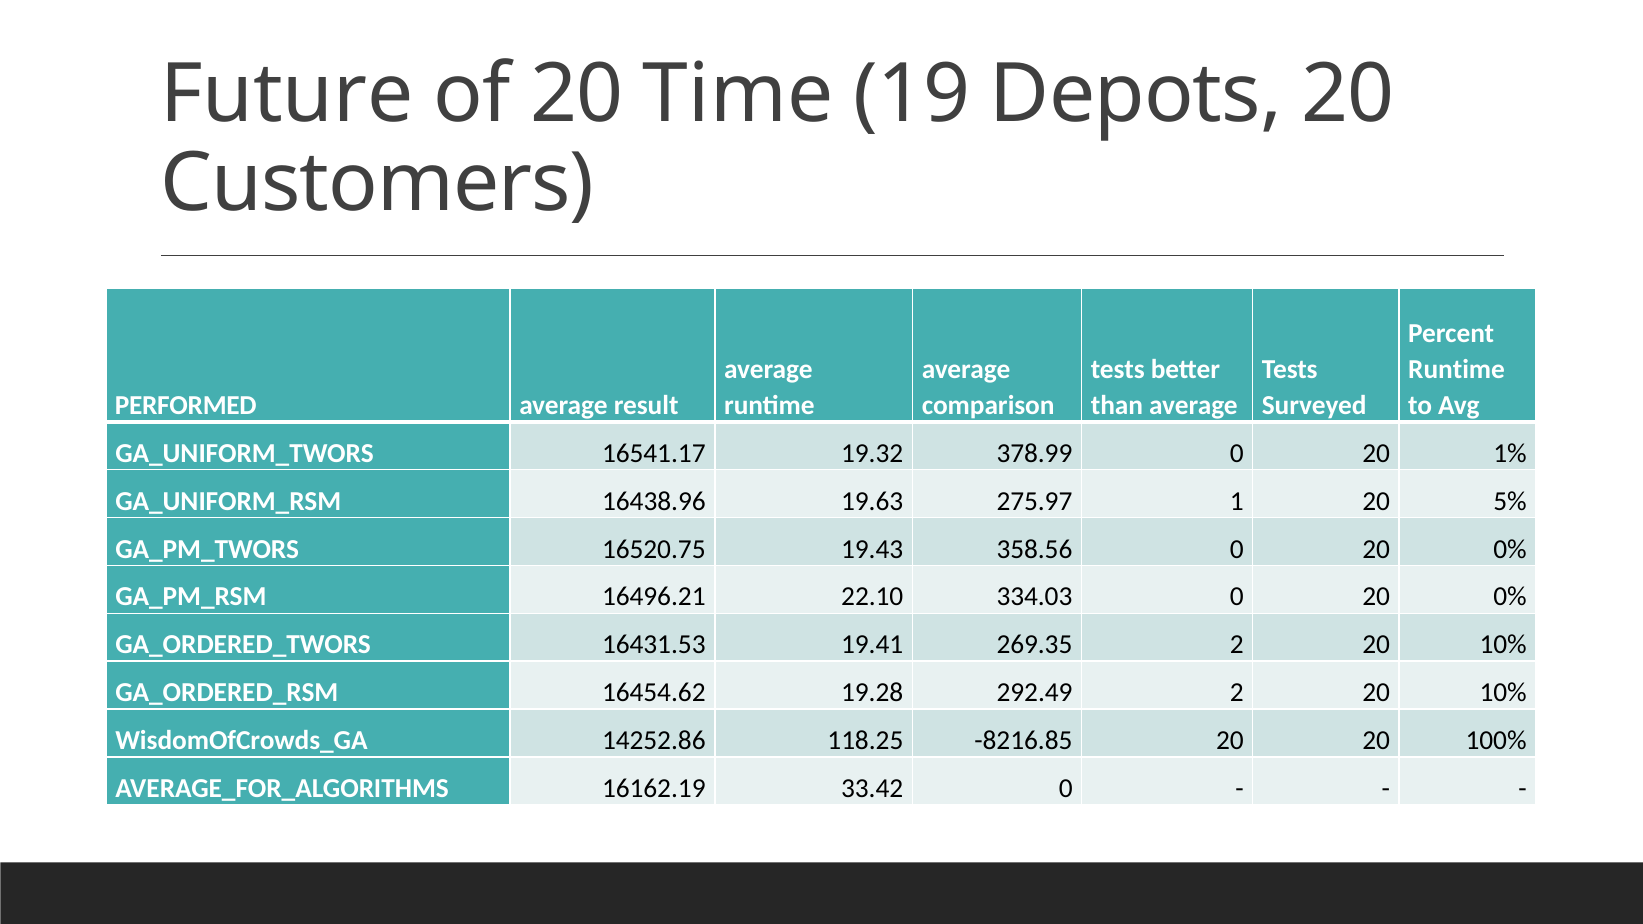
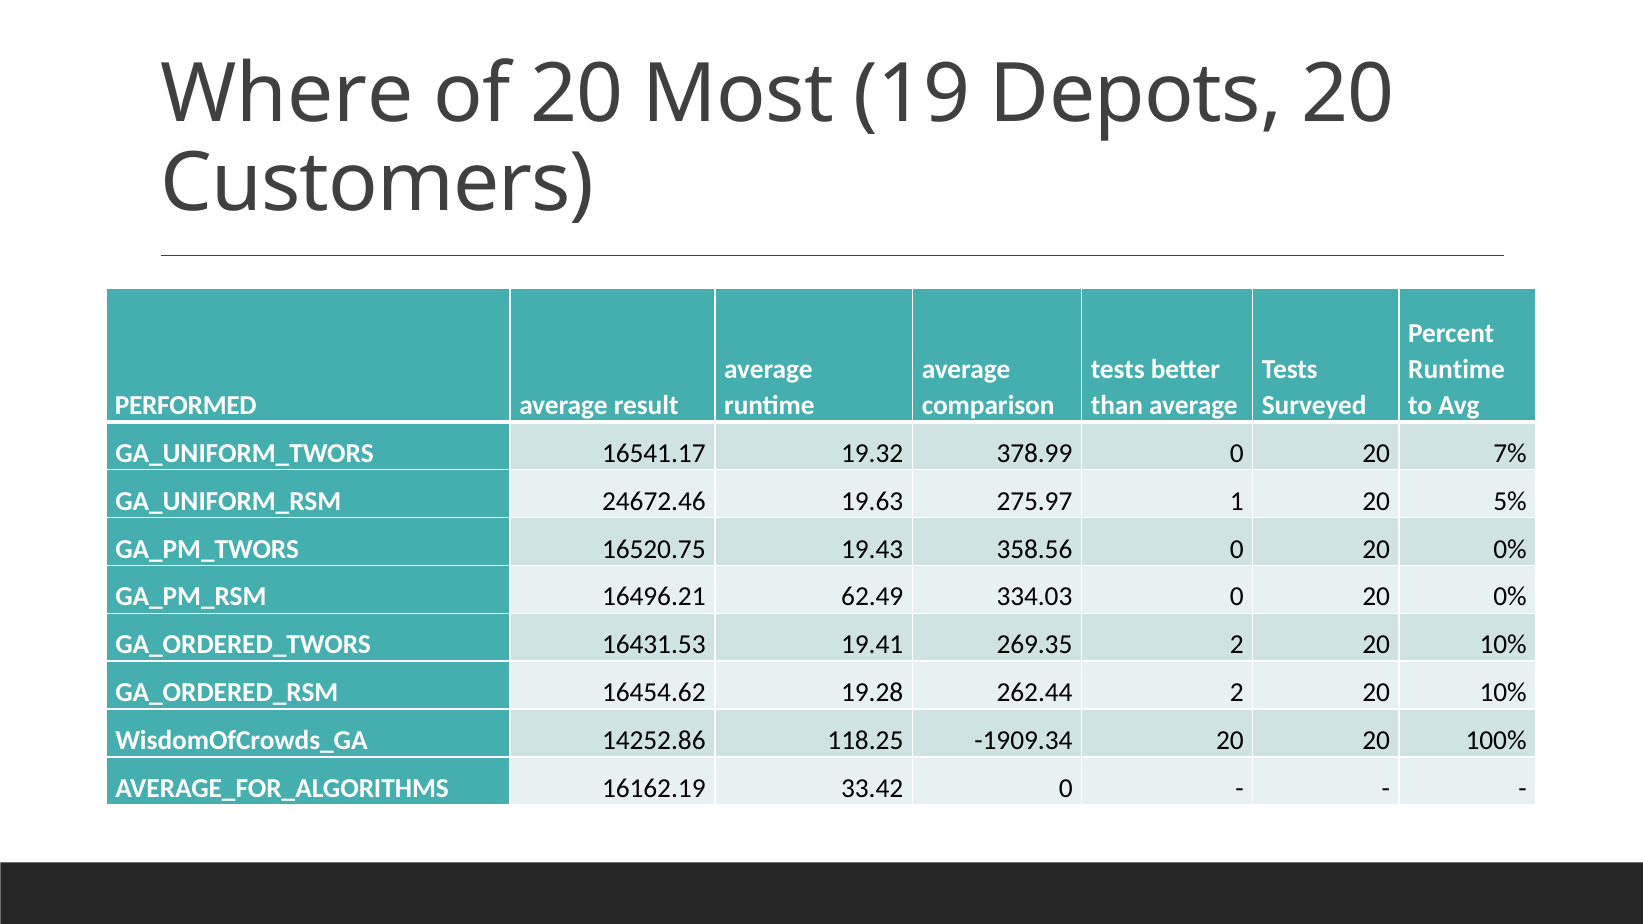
Future: Future -> Where (287, 94)
Time: Time -> Most (739, 94)
1%: 1% -> 7% (1510, 453)
16438.96: 16438.96 -> 24672.46 (654, 501)
22.10: 22.10 -> 62.49 (872, 597)
292.49: 292.49 -> 262.44 (1035, 693)
-8216.85: -8216.85 -> -1909.34 (1023, 741)
